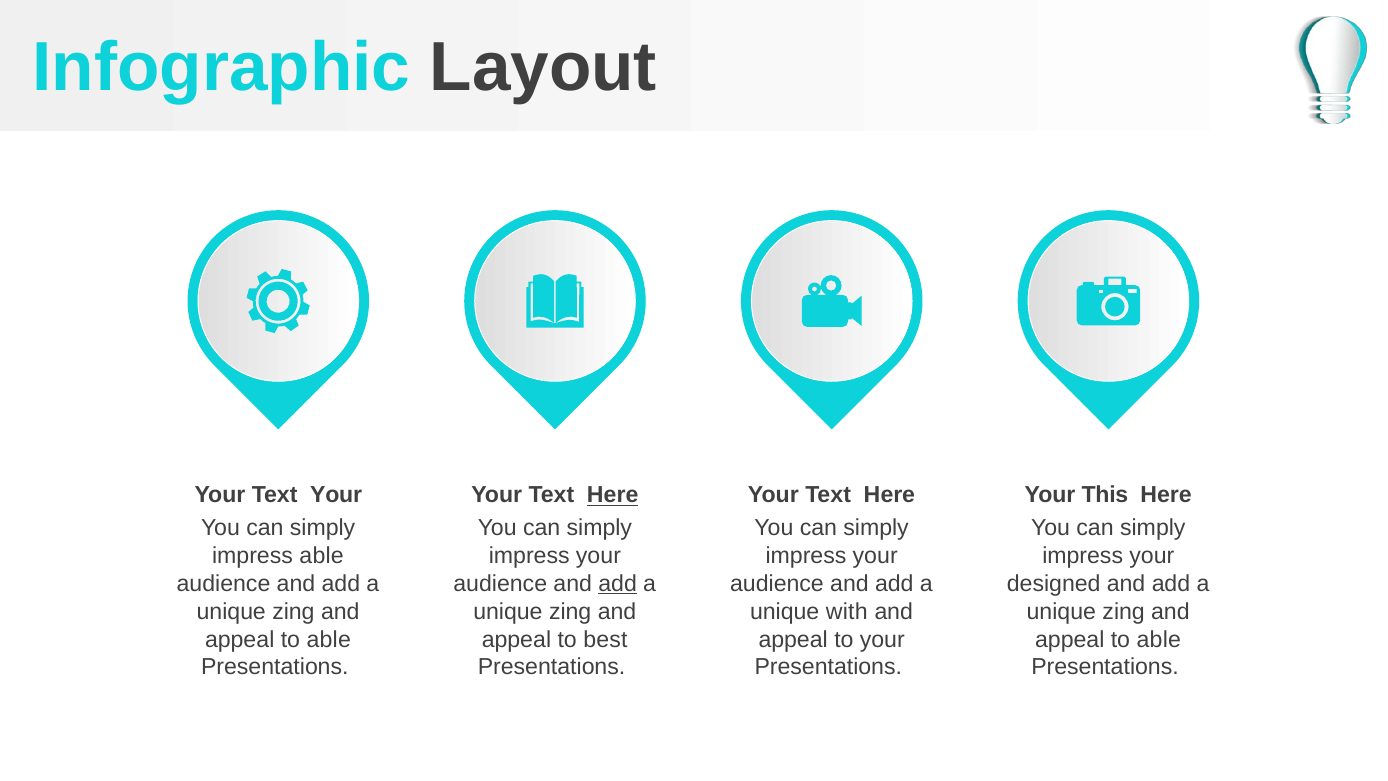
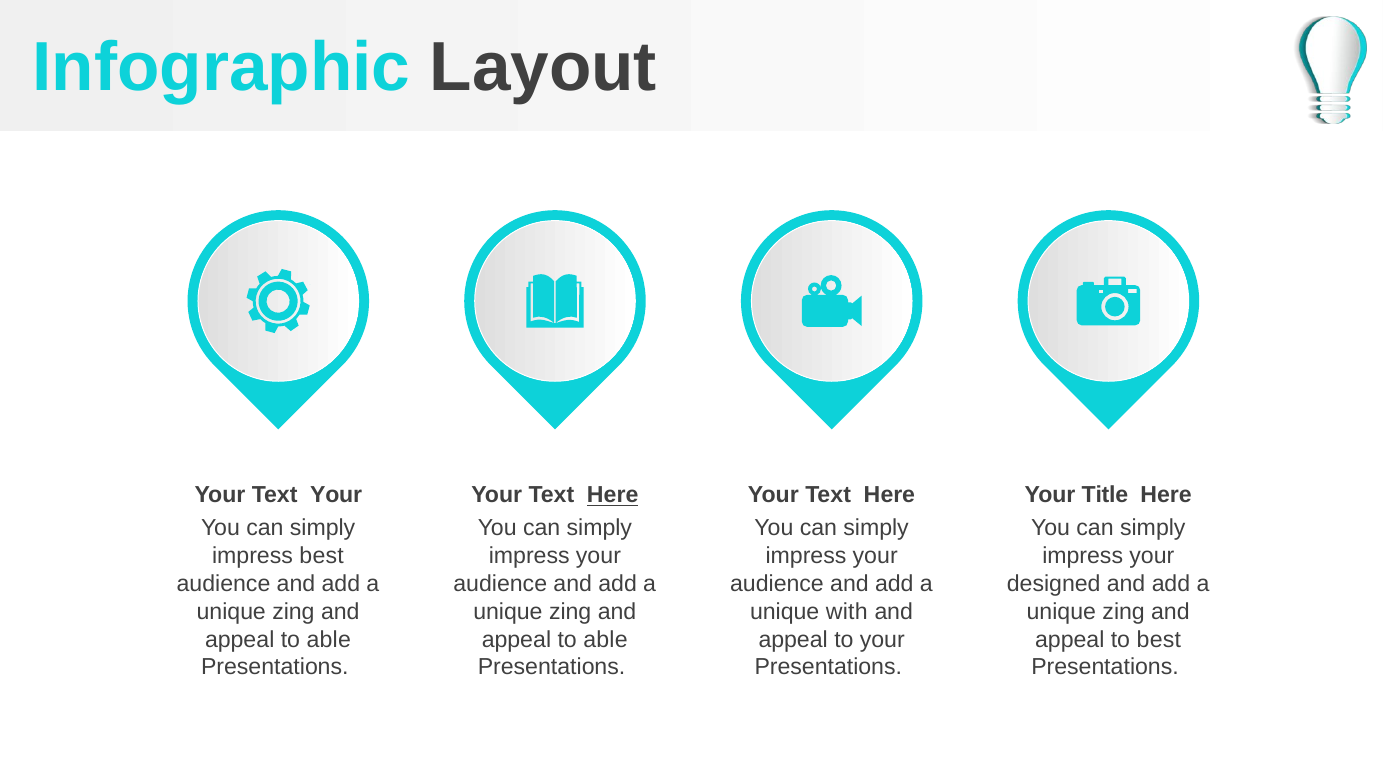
This: This -> Title (1105, 495)
impress able: able -> best (322, 556)
add underline: present -> none (618, 584)
best: best -> able (605, 639)
able: able -> best (1159, 639)
